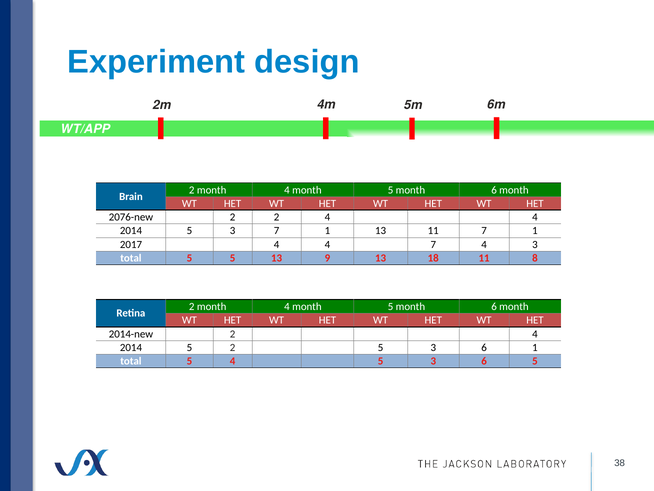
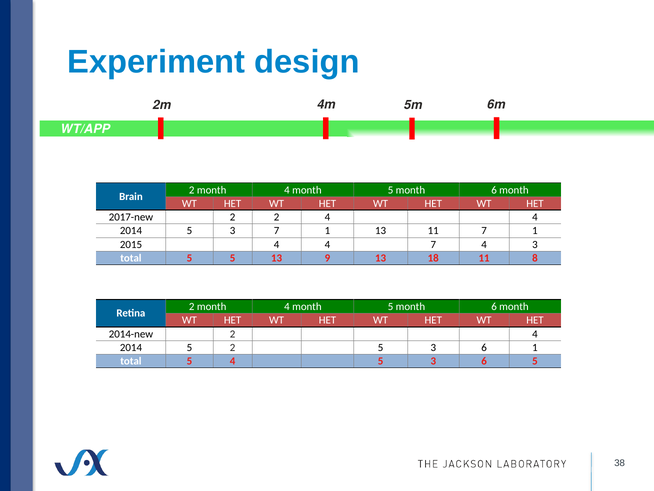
2076-new: 2076-new -> 2017-new (131, 217)
2017: 2017 -> 2015 (131, 244)
